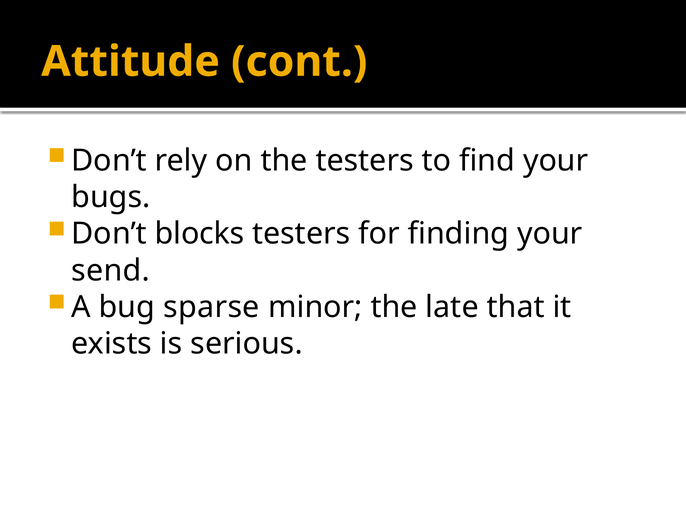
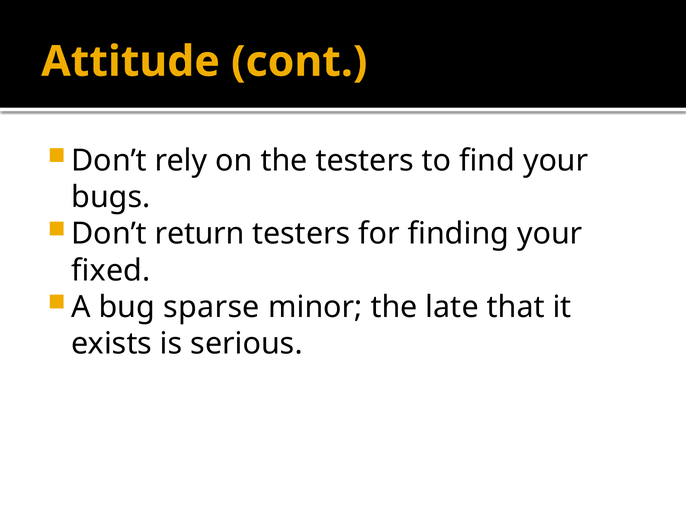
blocks: blocks -> return (200, 234)
send: send -> fixed (111, 270)
